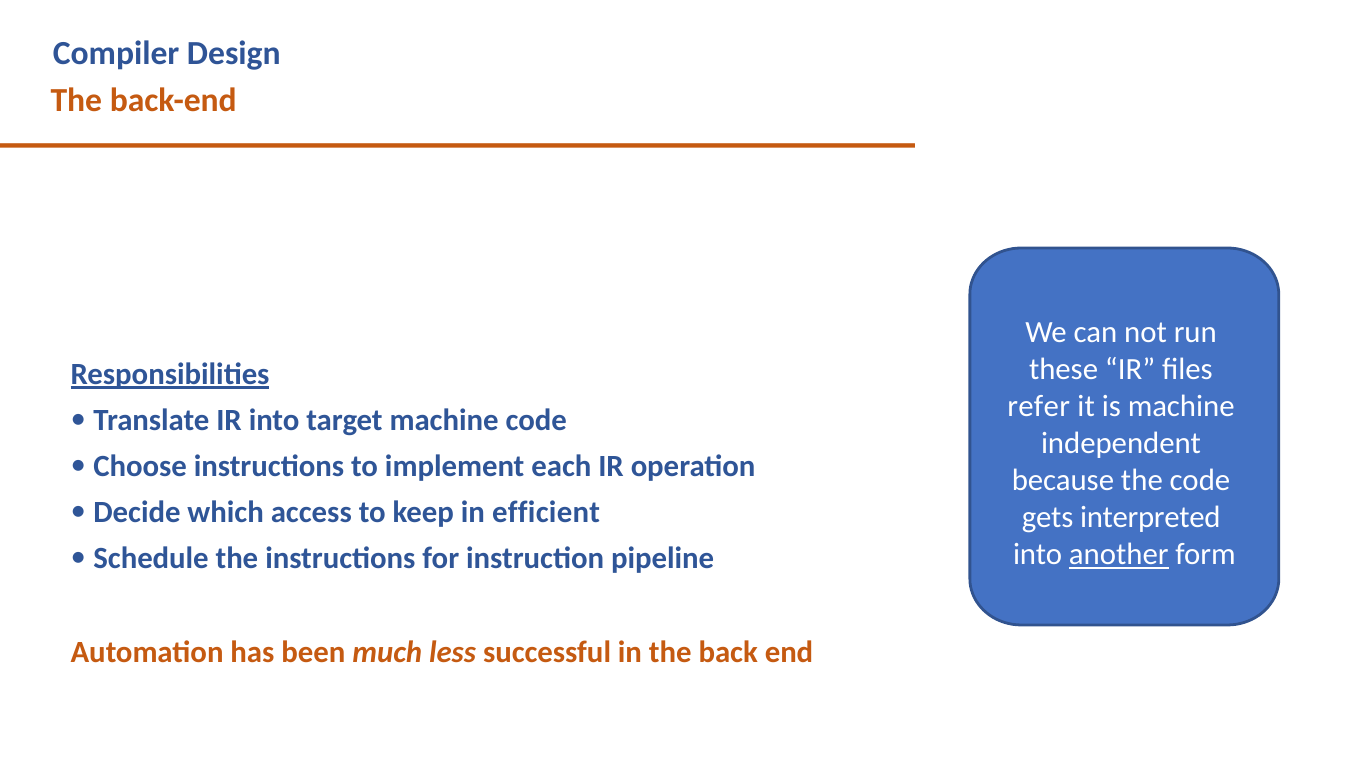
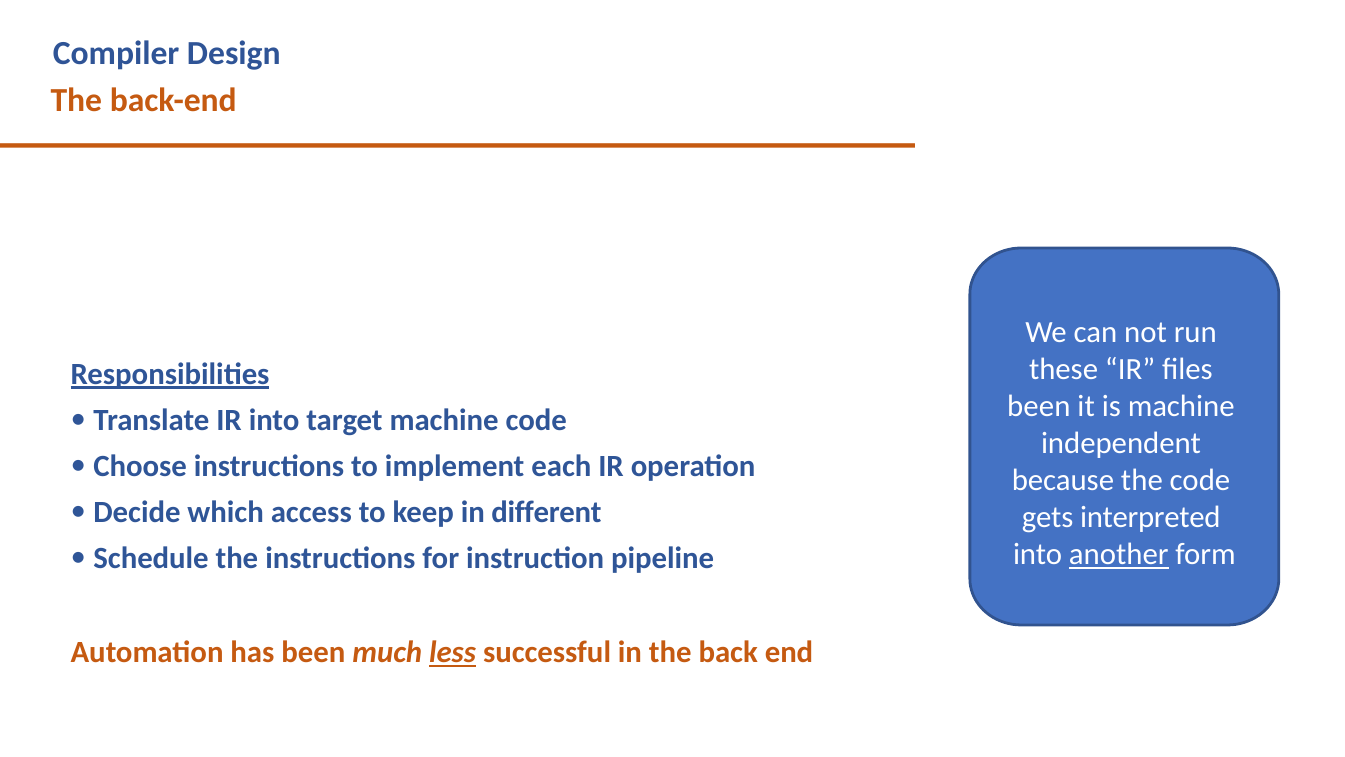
refer: refer -> been (1039, 406)
efficient: efficient -> different (546, 512)
less underline: none -> present (452, 652)
